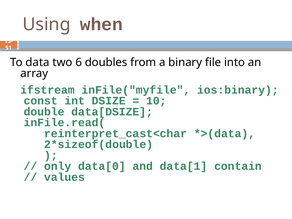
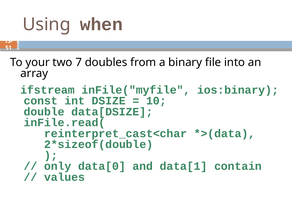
data: data -> your (38, 62)
6: 6 -> 7 (79, 62)
